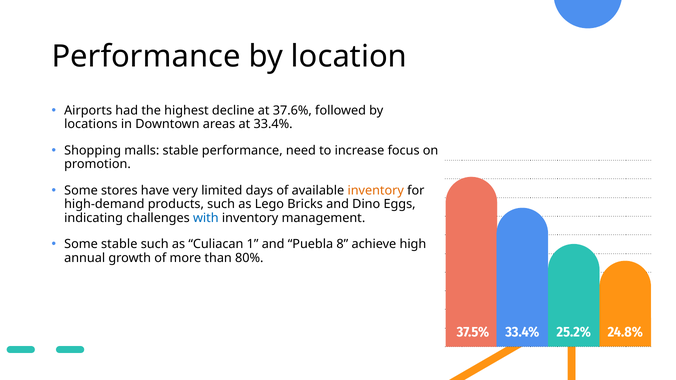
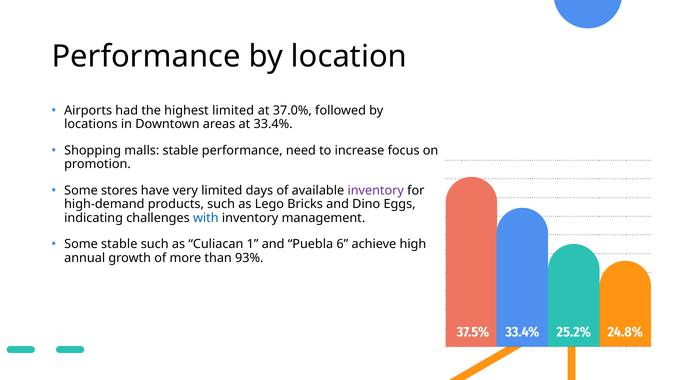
highest decline: decline -> limited (233, 111)
37.6%: 37.6% -> 37.0% (292, 111)
inventory colour: orange -> purple (376, 191)
8: 8 -> 6 (342, 244)
80%: 80% -> 93% (249, 258)
